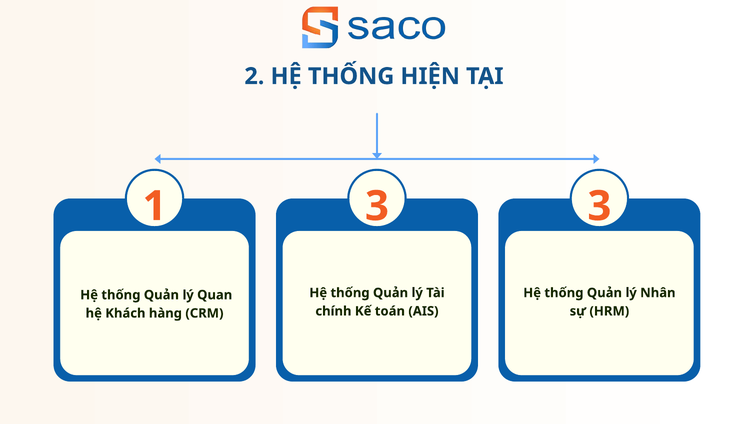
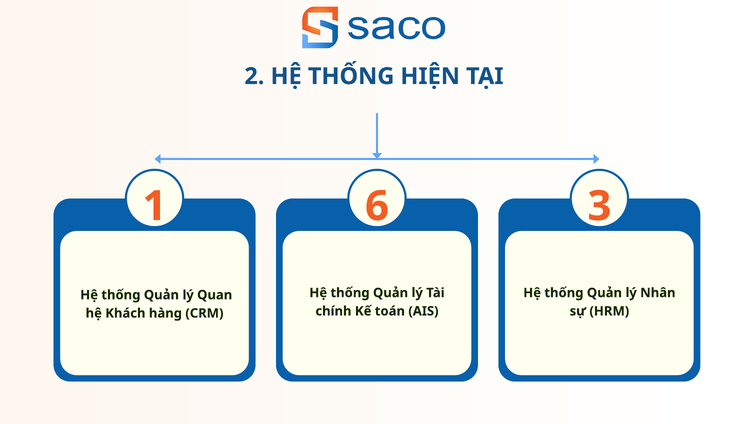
1 3: 3 -> 6 (377, 206)
